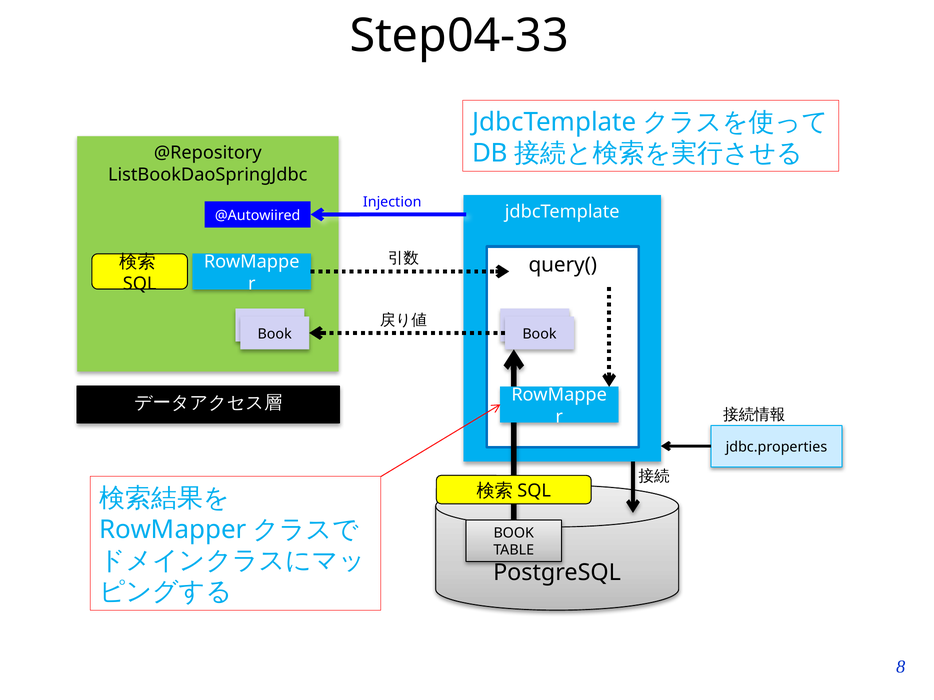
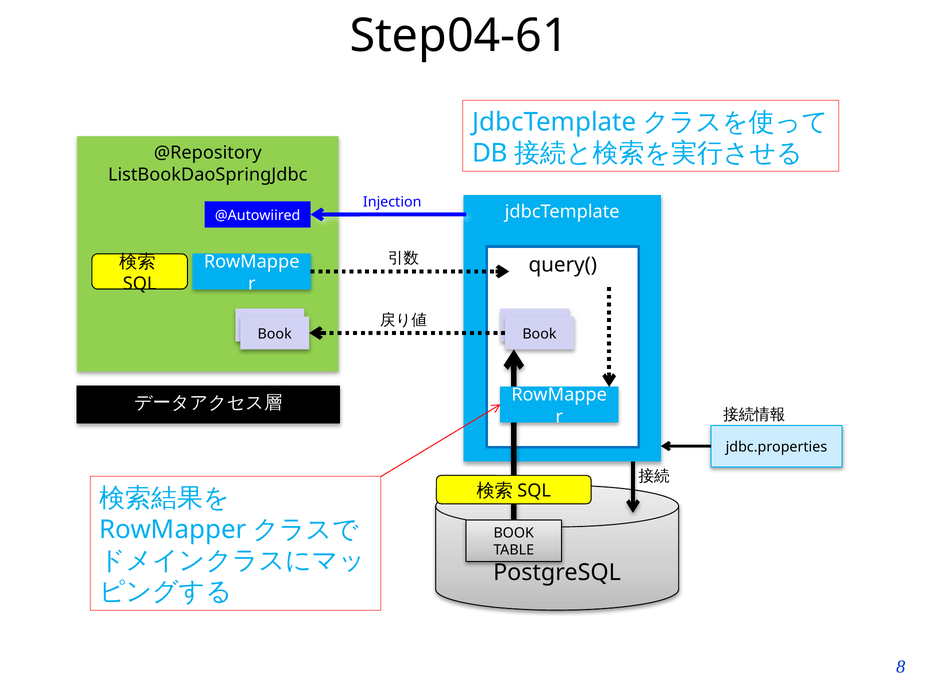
Step04-33: Step04-33 -> Step04-61 (459, 36)
